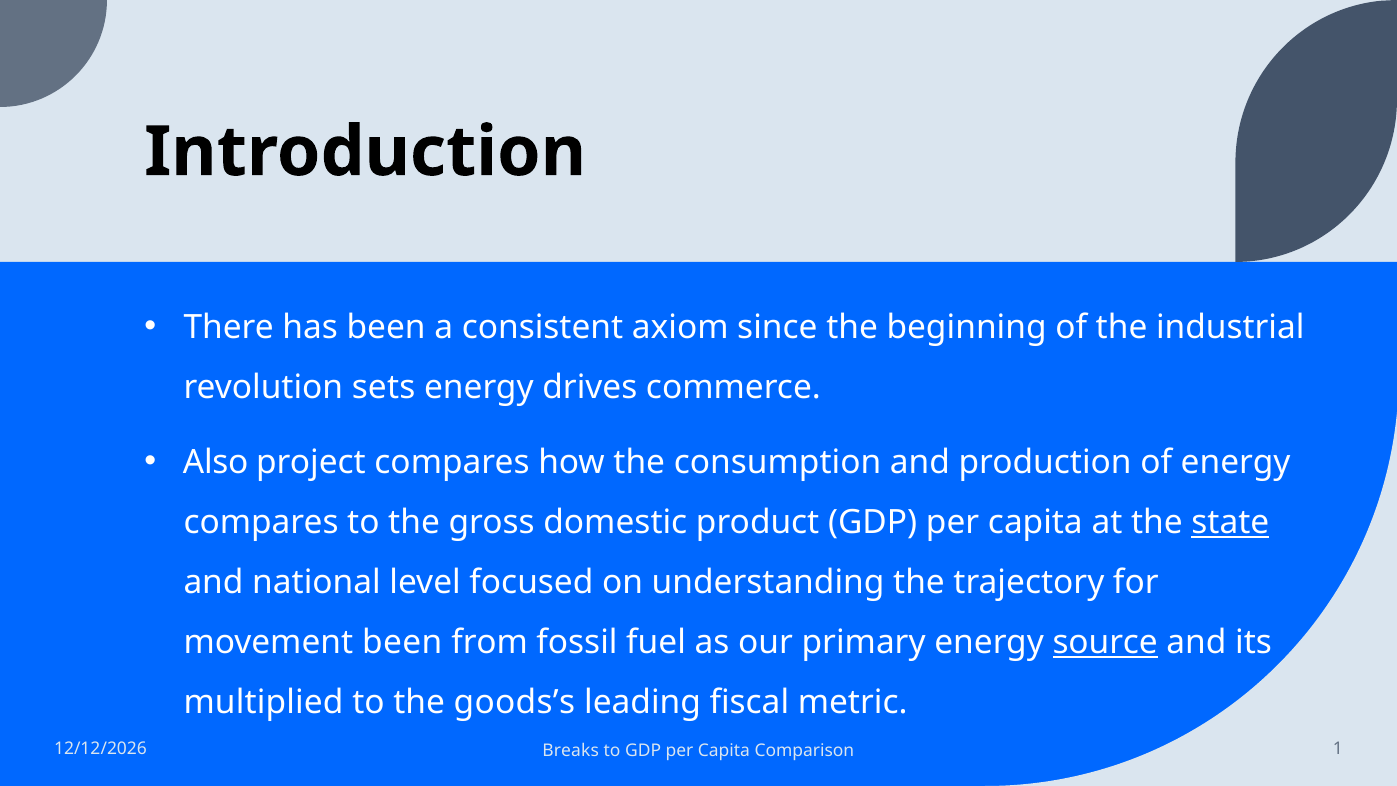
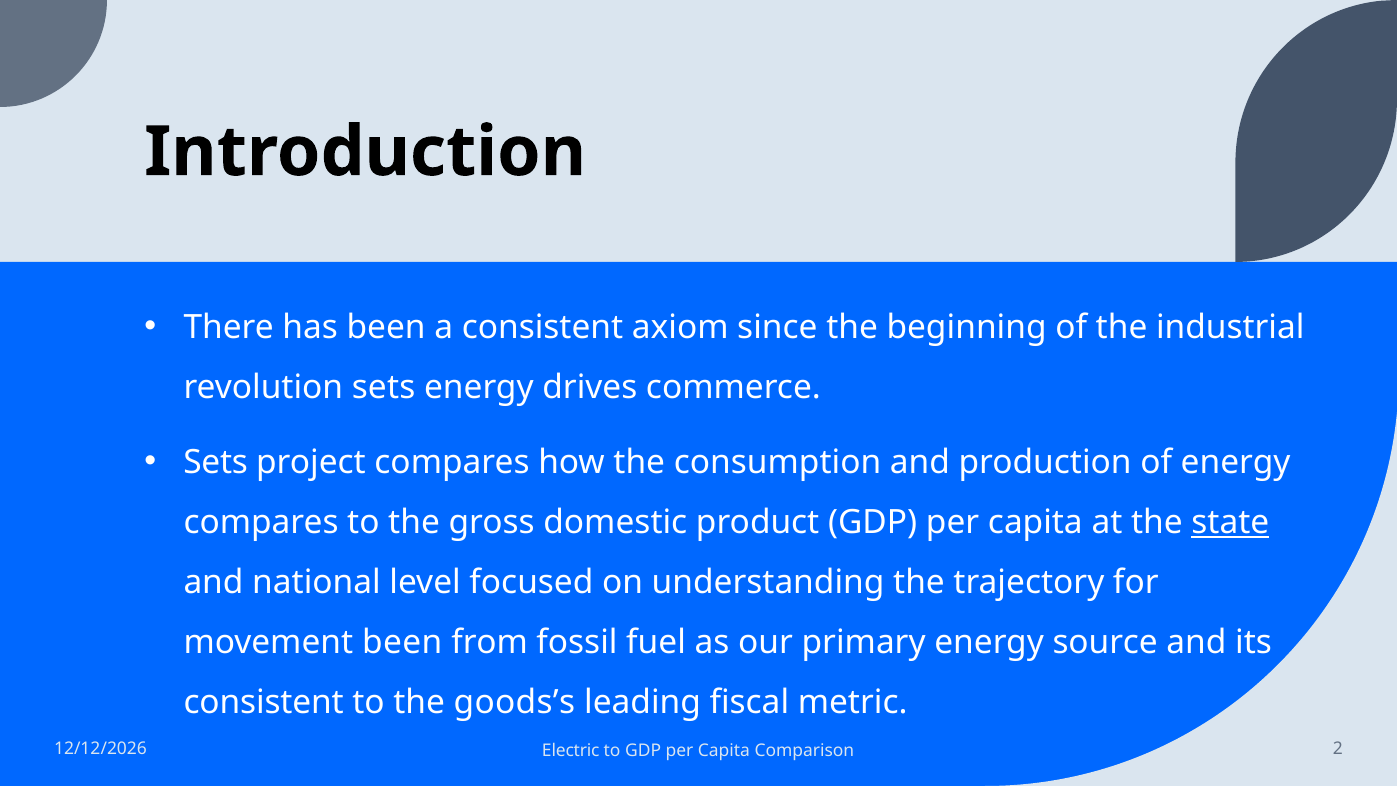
Also: Also -> Sets (216, 462)
source underline: present -> none (1105, 643)
multiplied: multiplied -> consistent (264, 703)
Breaks: Breaks -> Electric (571, 750)
1: 1 -> 2 (1338, 749)
